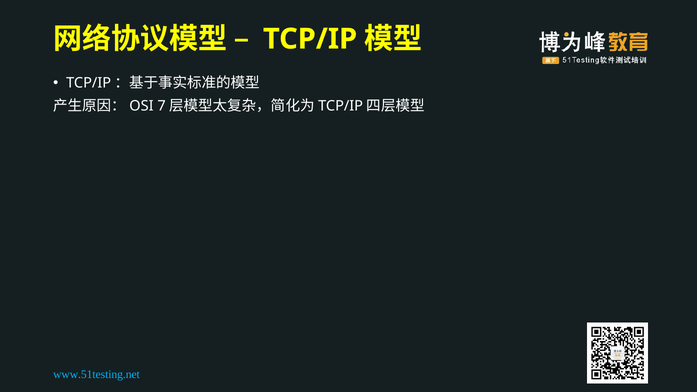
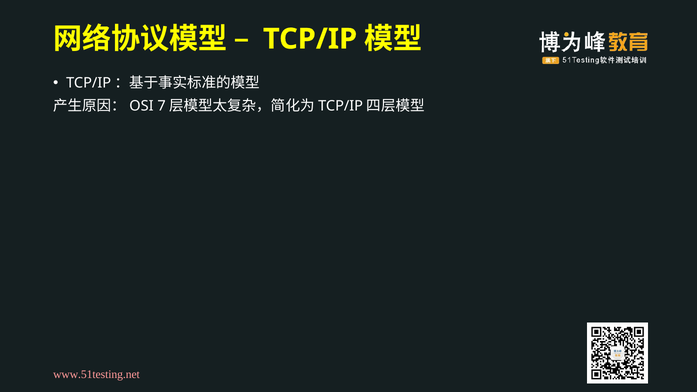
www.51testing.net colour: light blue -> pink (96, 375)
